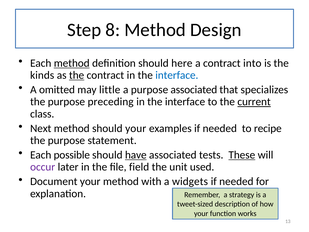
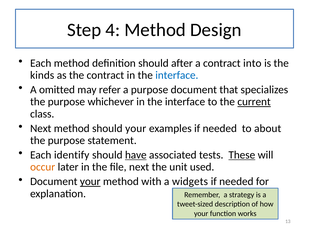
8: 8 -> 4 (113, 30)
method underline: present -> none (72, 63)
here: here -> after (182, 63)
the underline: present -> none (77, 75)
little: little -> refer (110, 90)
purpose associated: associated -> document (194, 90)
preceding: preceding -> whichever (111, 102)
recipe: recipe -> about (268, 128)
possible: possible -> identify (72, 155)
occur colour: purple -> orange (43, 167)
file field: field -> next (139, 167)
your underline: none -> present (90, 181)
